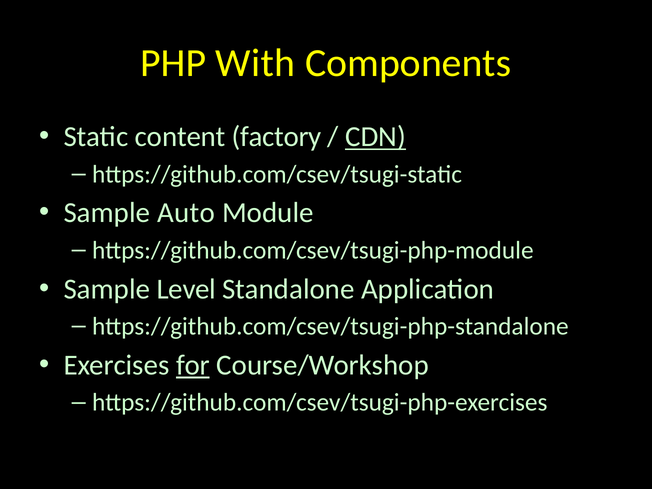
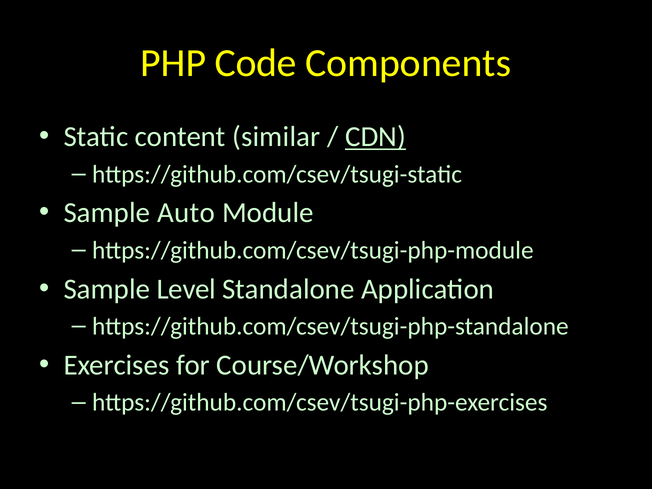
With: With -> Code (256, 63)
factory: factory -> similar (276, 137)
for underline: present -> none (193, 365)
